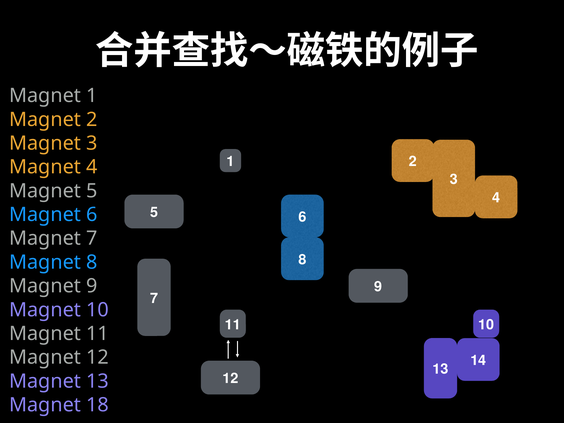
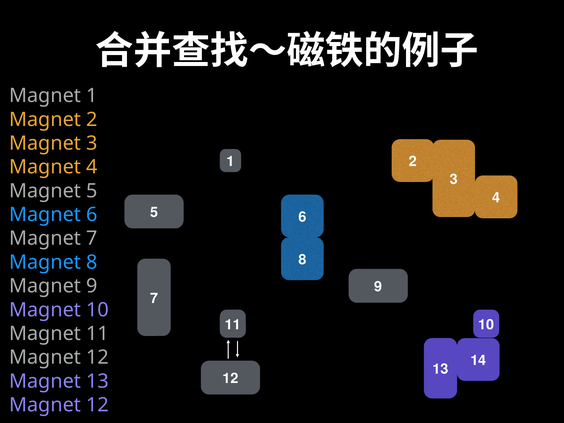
18: 18 -> 12 (98, 405)
